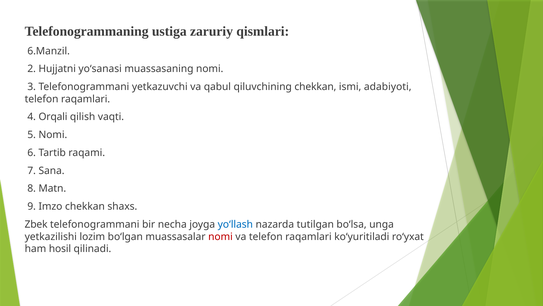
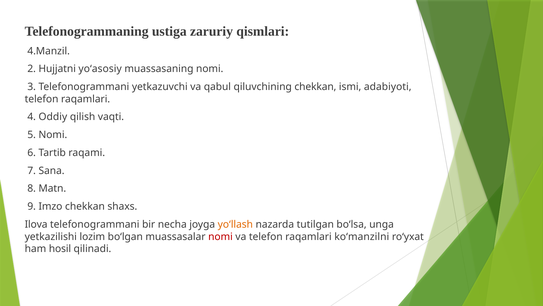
6.Manzil: 6.Manzil -> 4.Manzil (49, 51)
yo‘sanasi: yo‘sanasi -> yo‘asosiy (100, 69)
Orqali: Orqali -> Oddiy (53, 117)
Zbek: Zbek -> Ilova (36, 224)
yo‘llash colour: blue -> orange (235, 224)
ko‘yuritiladi: ko‘yuritiladi -> ko‘manzilni (362, 236)
